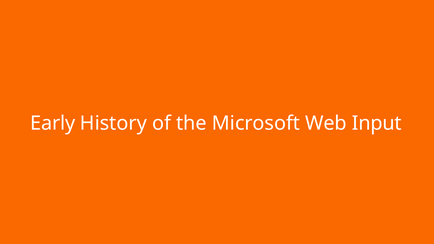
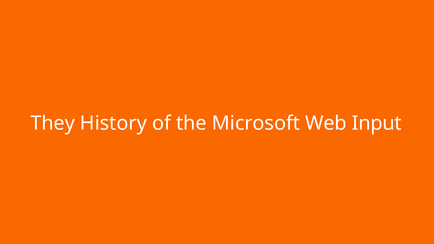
Early: Early -> They (53, 123)
